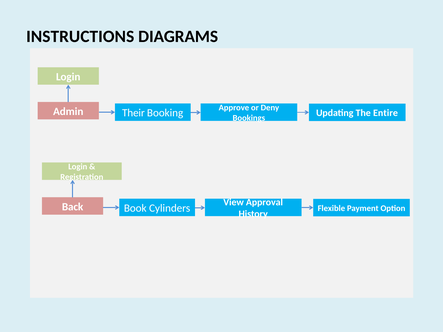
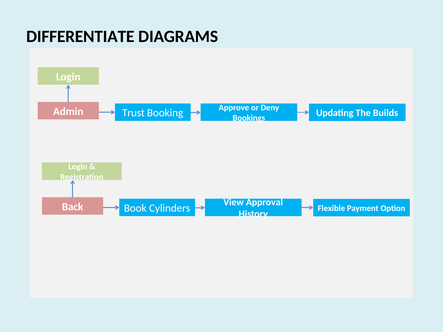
INSTRUCTIONS: INSTRUCTIONS -> DIFFERENTIATE (80, 37)
Their: Their -> Trust (133, 113)
Entire: Entire -> Builds (386, 113)
